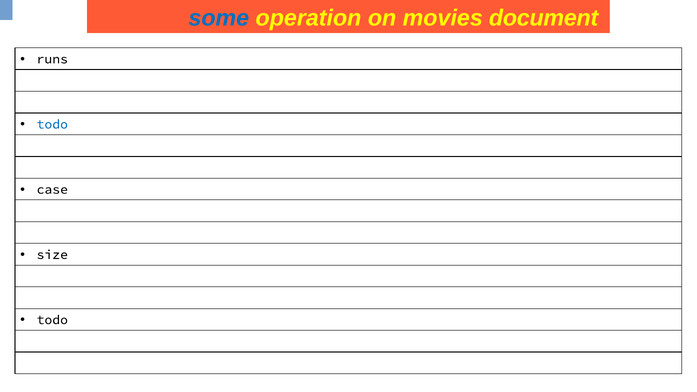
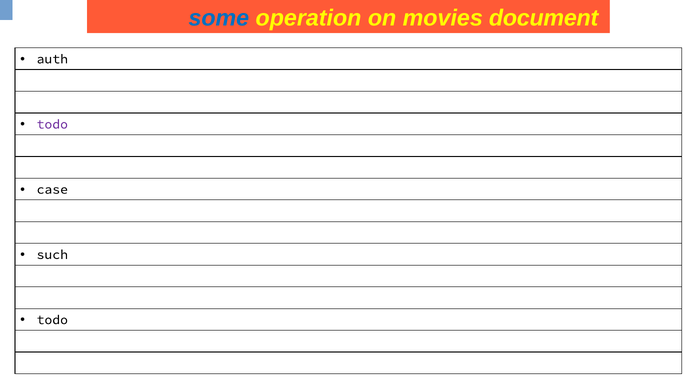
runs: runs -> auth (52, 59)
todo colour: blue -> purple (52, 124)
size: size -> such (52, 255)
